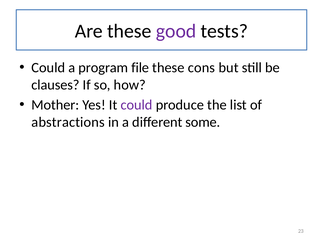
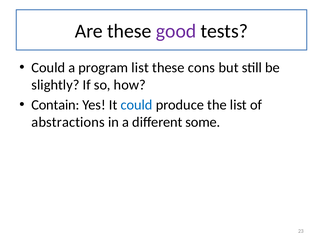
program file: file -> list (140, 68)
clauses: clauses -> slightly (55, 85)
Mother: Mother -> Contain (55, 105)
could colour: purple -> blue (137, 105)
